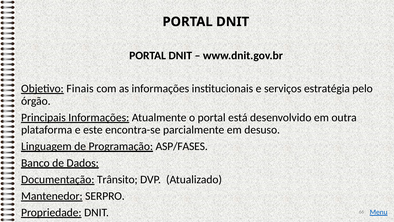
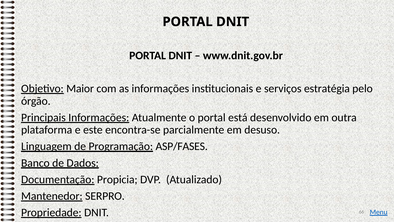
Finais: Finais -> Maior (80, 88)
Trânsito: Trânsito -> Propicia (117, 179)
